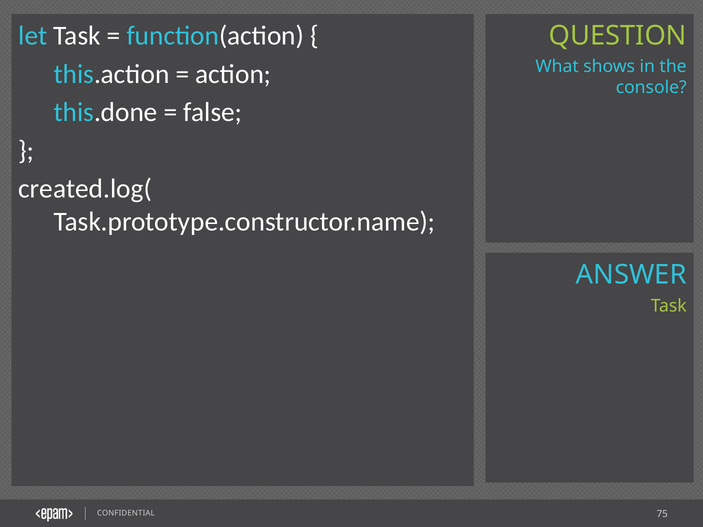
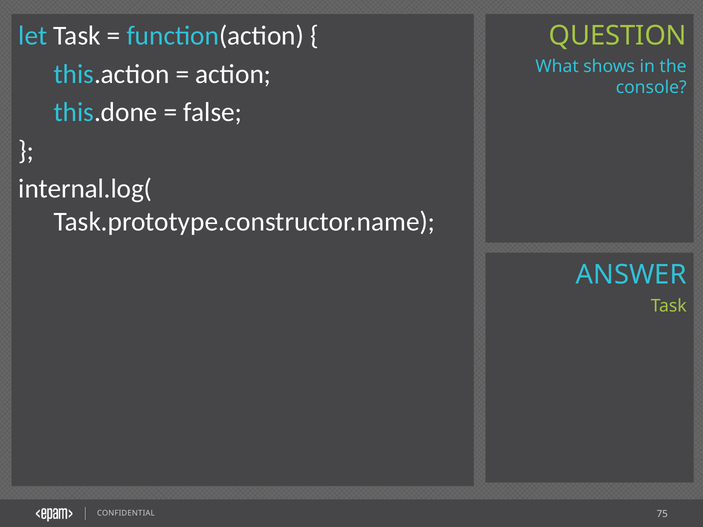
created.log(: created.log( -> internal.log( (85, 189)
